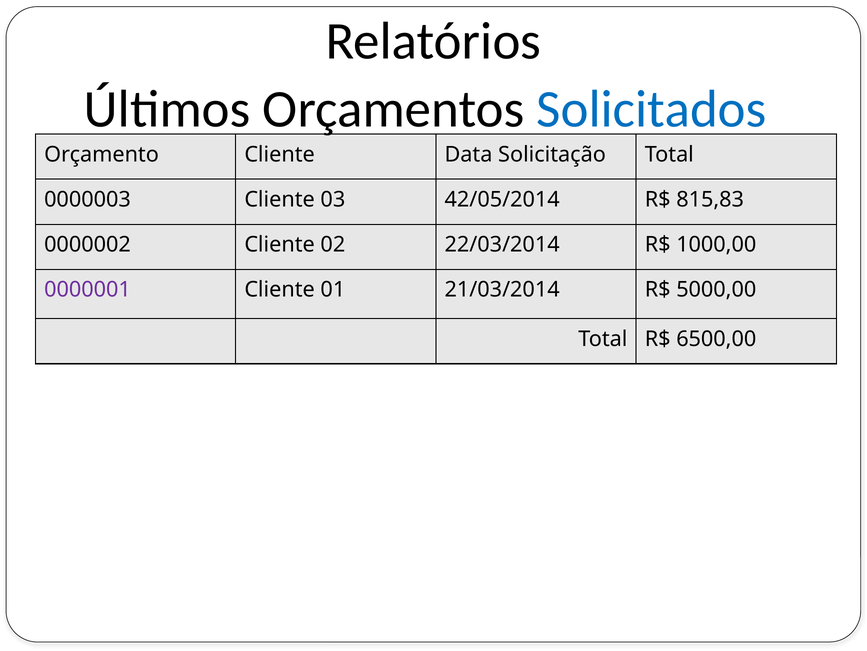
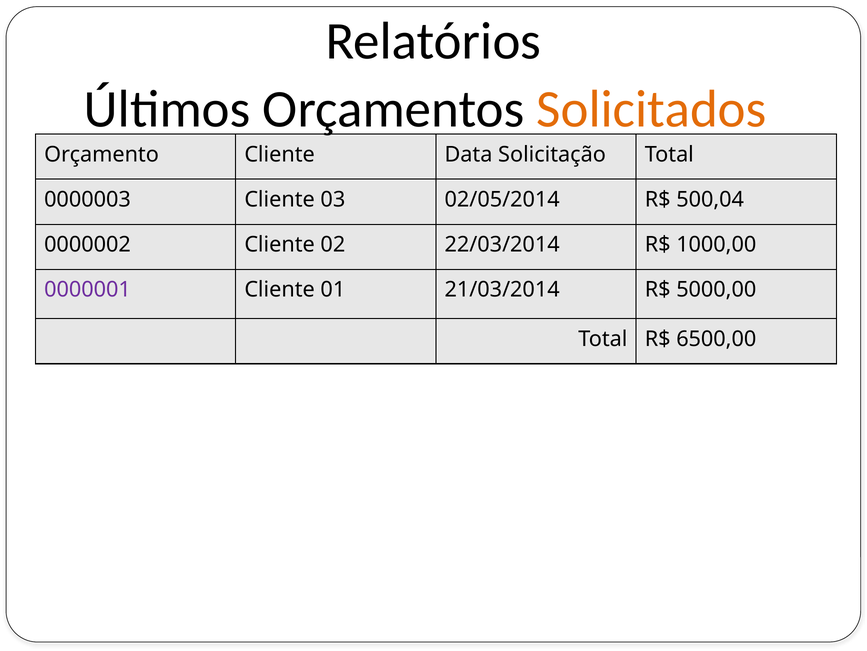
Solicitados colour: blue -> orange (651, 109)
42/05/2014: 42/05/2014 -> 02/05/2014 (502, 199)
815,83: 815,83 -> 500,04 (710, 199)
